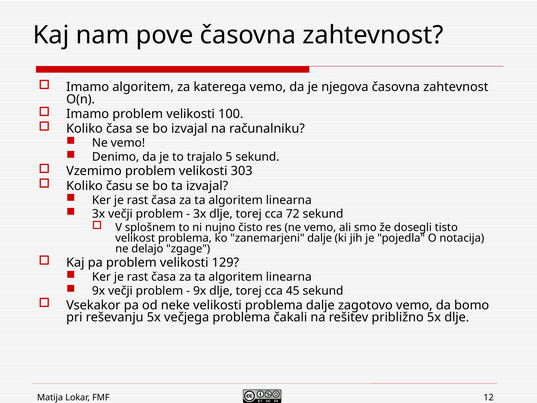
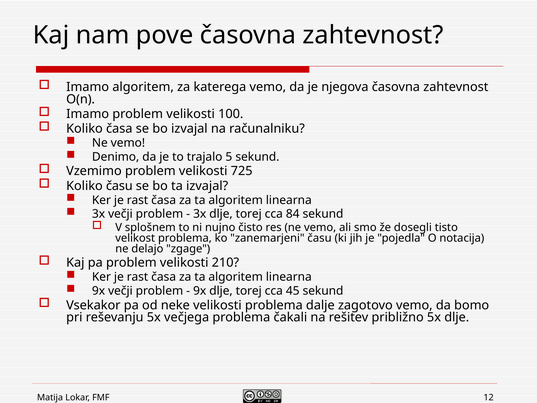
303: 303 -> 725 (242, 171)
72: 72 -> 84 (293, 214)
zanemarjeni dalje: dalje -> času (319, 238)
129: 129 -> 210 (225, 263)
